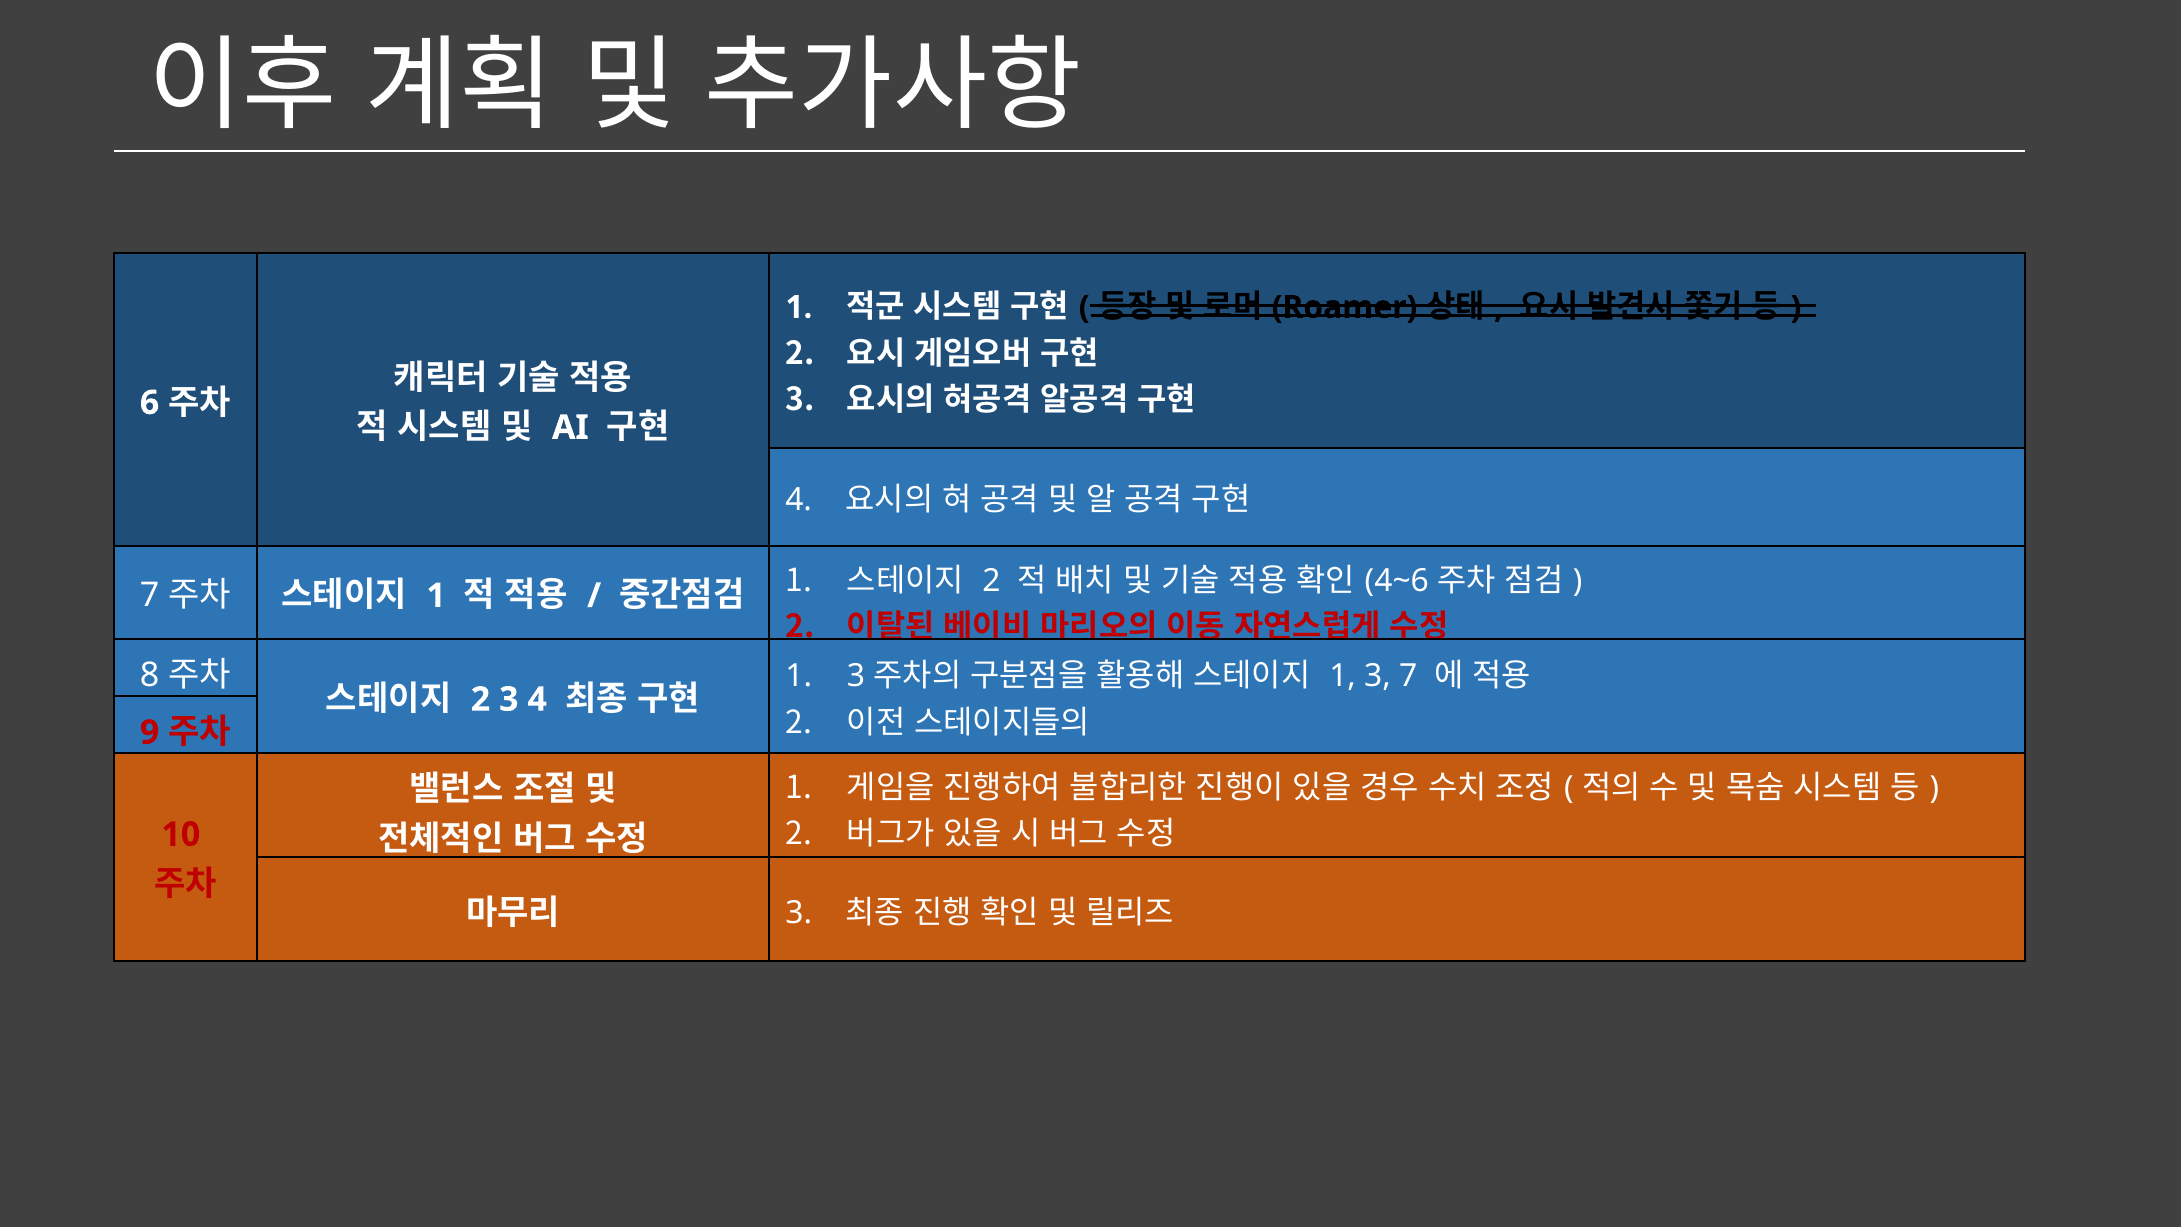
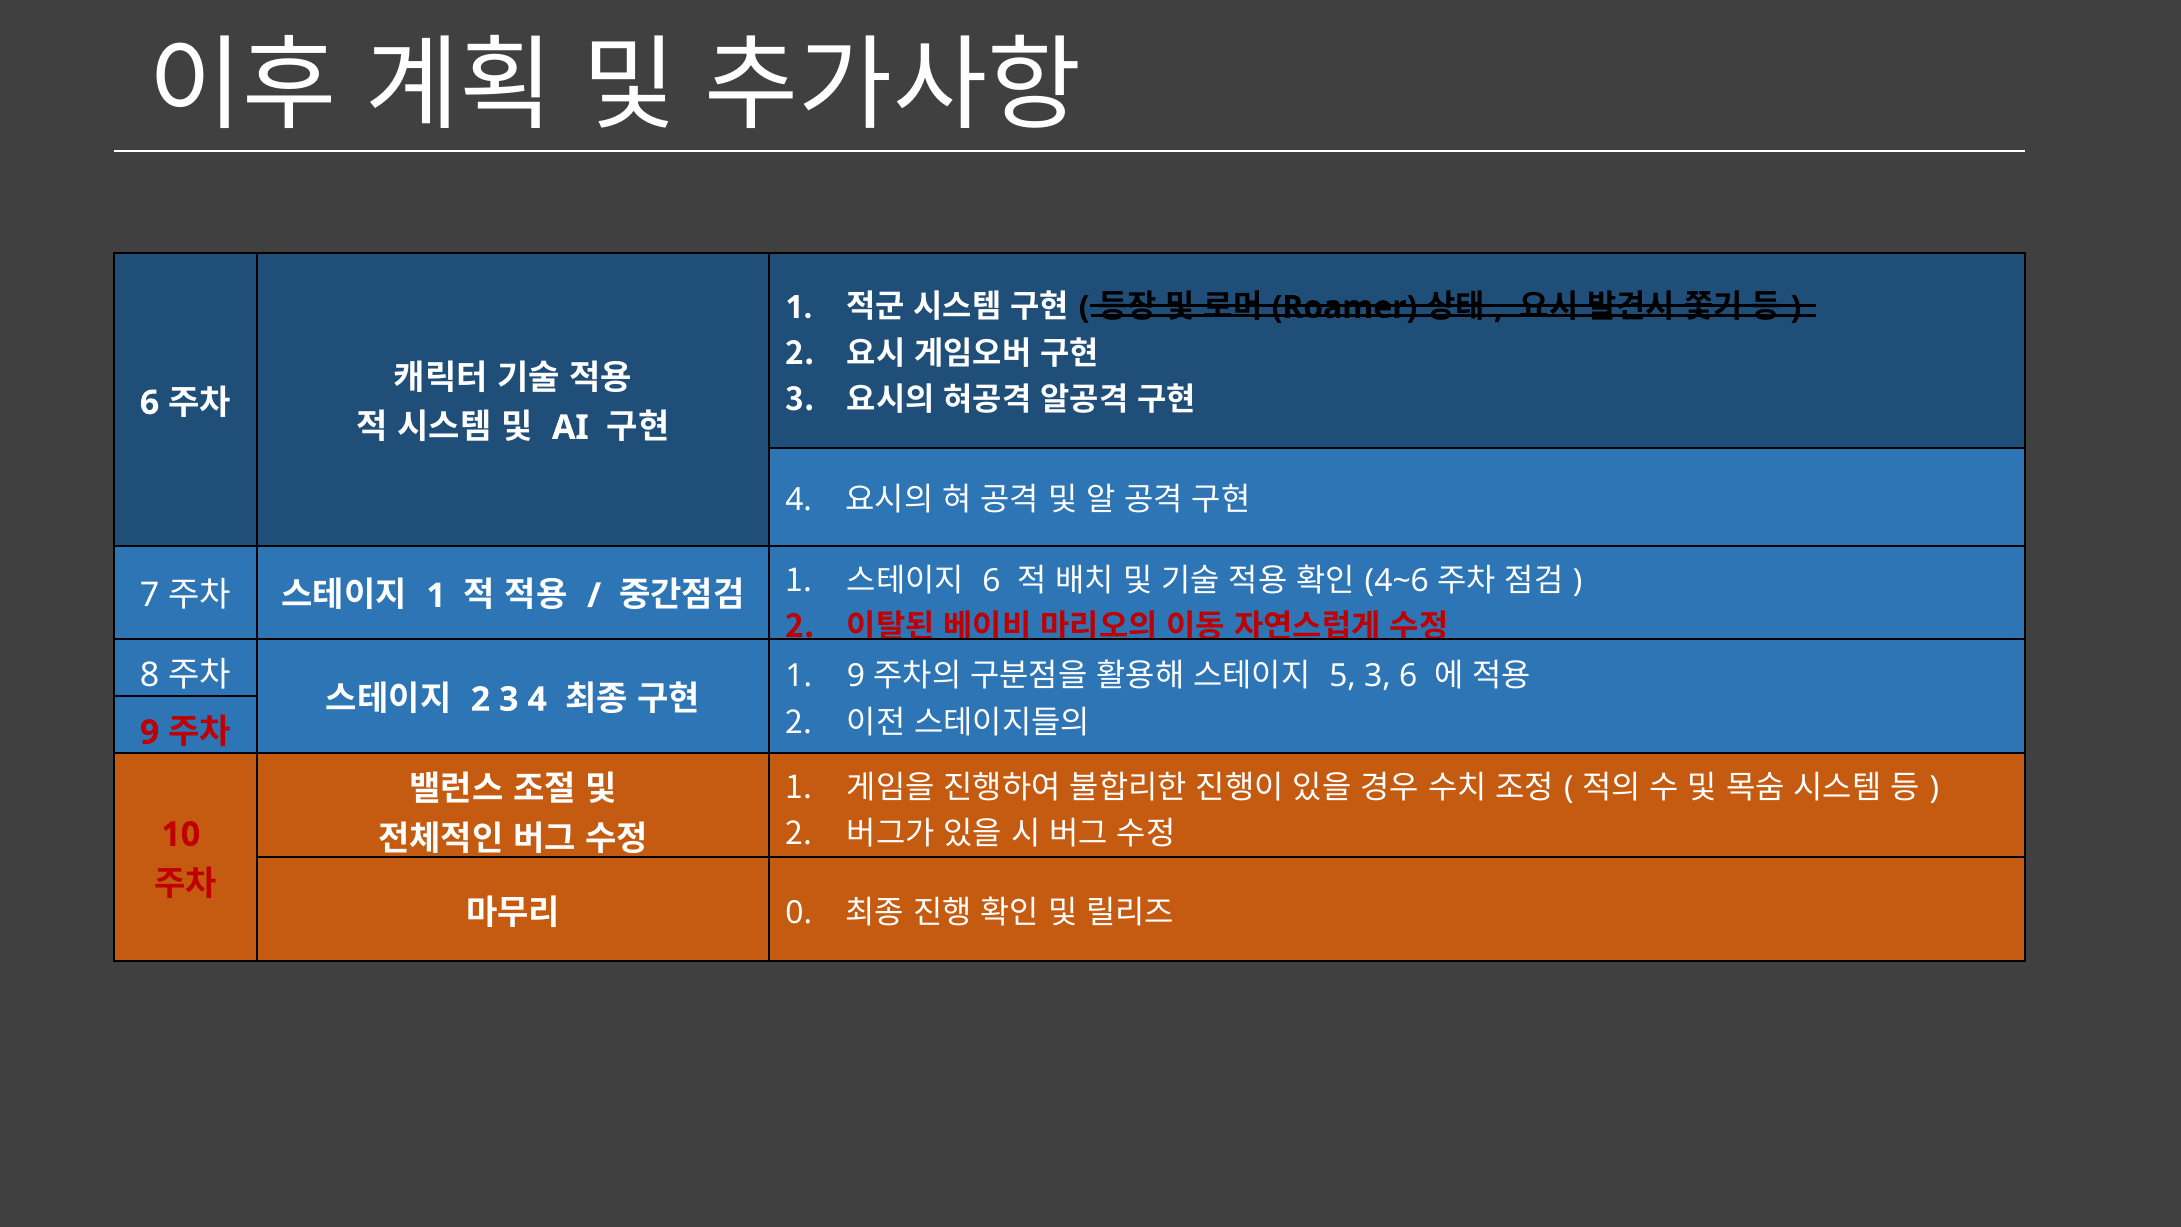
2: 2 -> 6 (991, 580)
3: 3 -> 9 (856, 676)
1: 1 -> 5 (1343, 676)
3 7: 7 -> 6 (1408, 676)
3: 3 -> 0 (799, 912)
